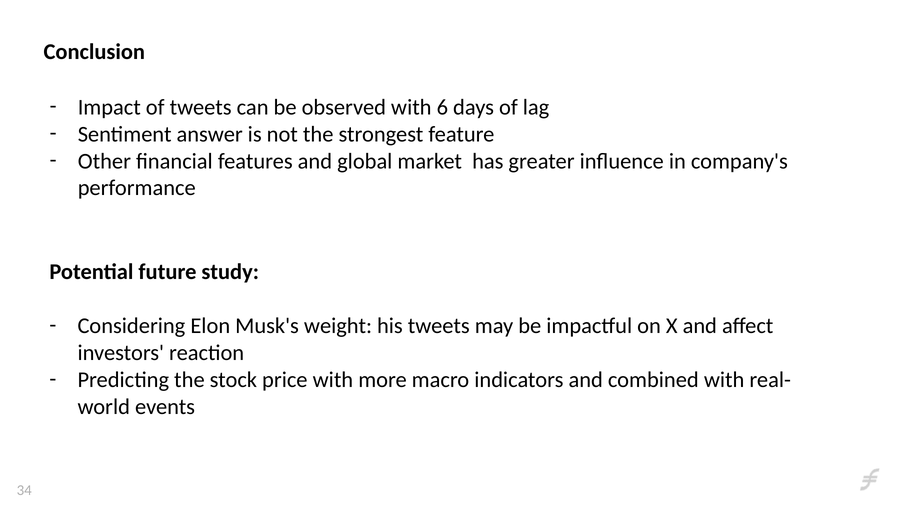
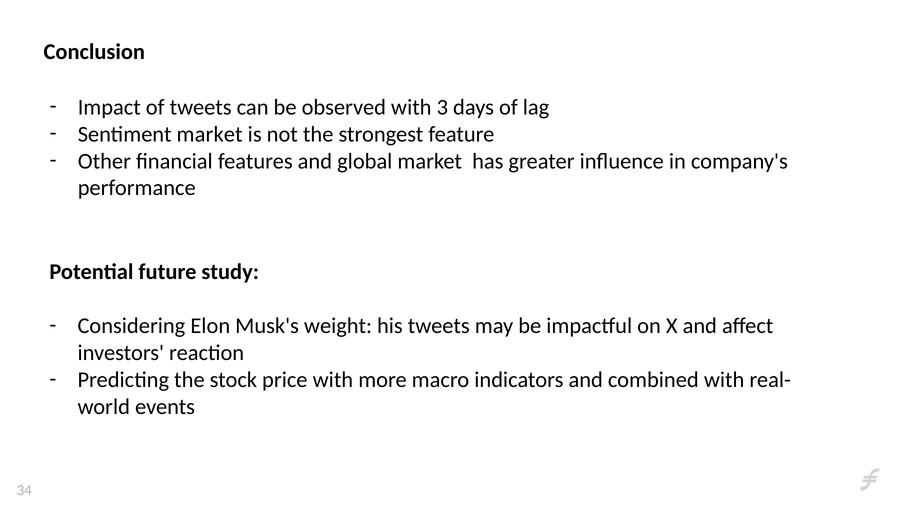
6: 6 -> 3 (442, 107)
Sentiment answer: answer -> market (210, 134)
